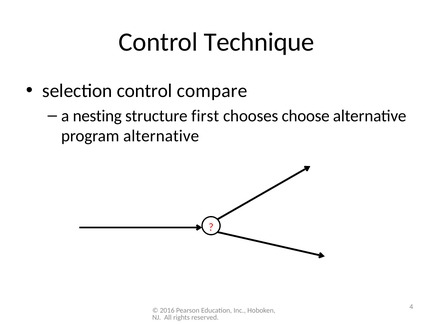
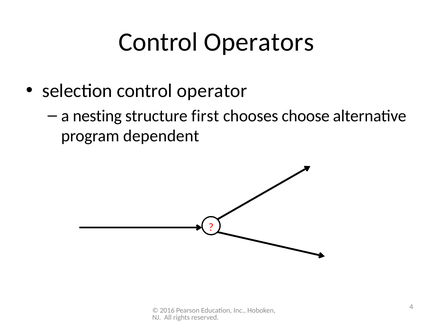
Technique: Technique -> Operators (259, 42)
compare: compare -> operator (212, 91)
program alternative: alternative -> dependent (161, 136)
